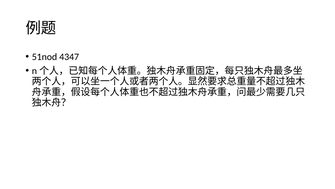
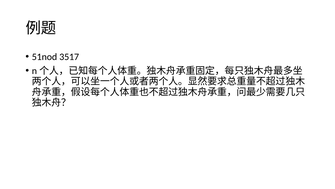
4347: 4347 -> 3517 (69, 57)
